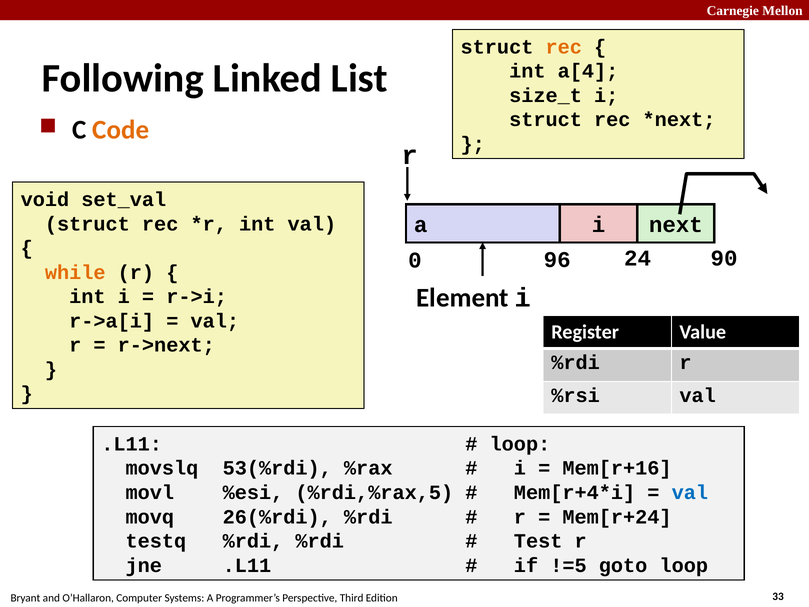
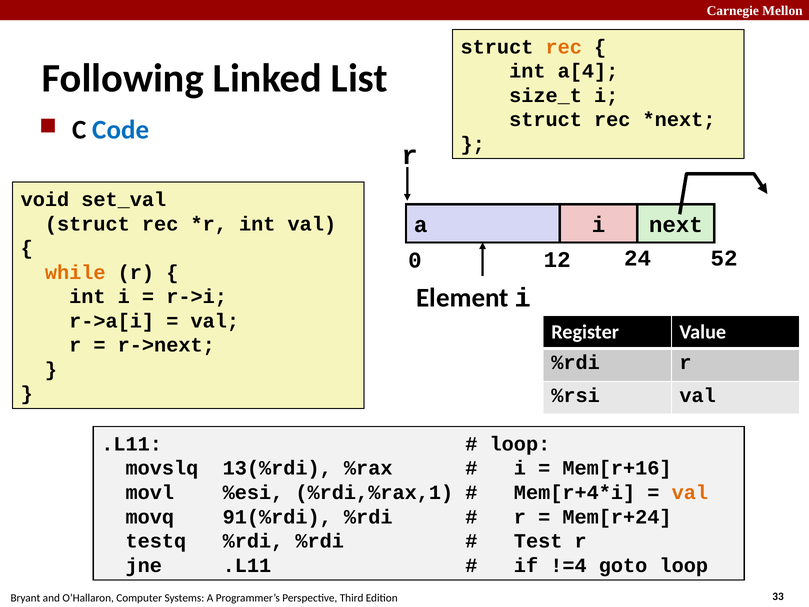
Code colour: orange -> blue (121, 130)
96: 96 -> 12 (557, 260)
90: 90 -> 52 (724, 258)
53(%rdi: 53(%rdi -> 13(%rdi (277, 468)
%rdi,%rax,5: %rdi,%rax,5 -> %rdi,%rax,1 (374, 492)
val colour: blue -> orange (690, 492)
26(%rdi: 26(%rdi -> 91(%rdi (277, 517)
!=5: !=5 -> !=4 (568, 565)
